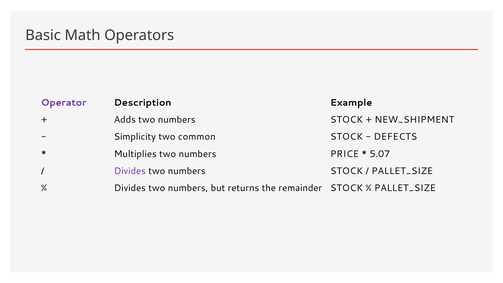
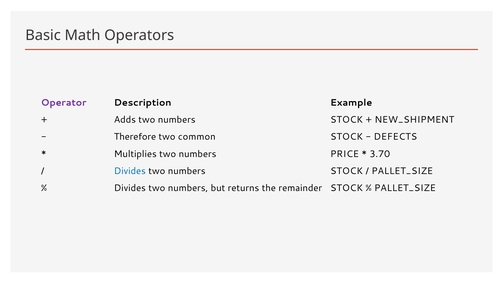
Simplicity: Simplicity -> Therefore (135, 137)
5.07: 5.07 -> 3.70 (380, 154)
Divides colour: purple -> blue (130, 171)
